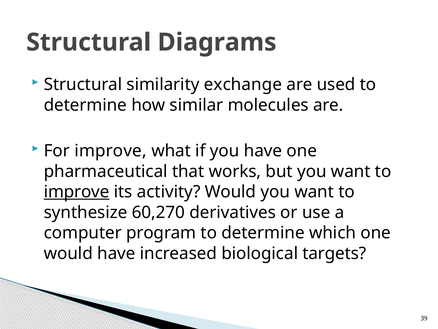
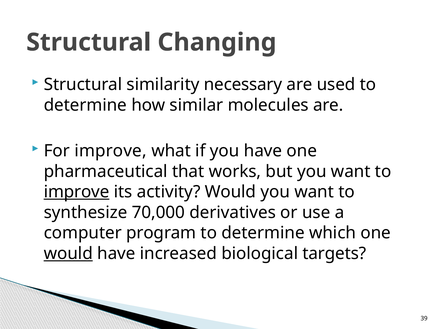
Diagrams: Diagrams -> Changing (217, 42)
exchange: exchange -> necessary (243, 85)
60,270: 60,270 -> 70,000 (158, 212)
would underline: none -> present (68, 253)
